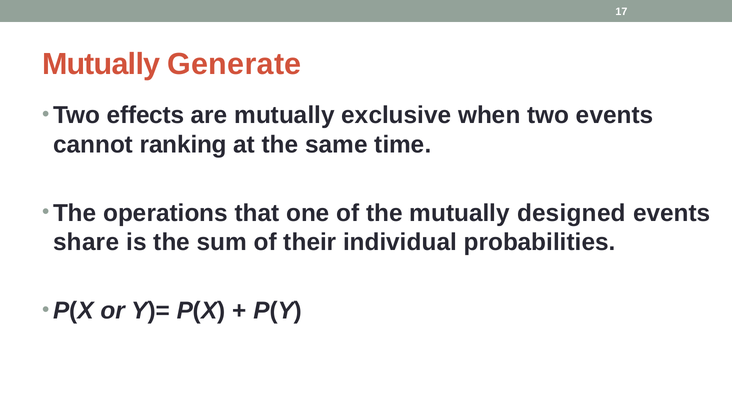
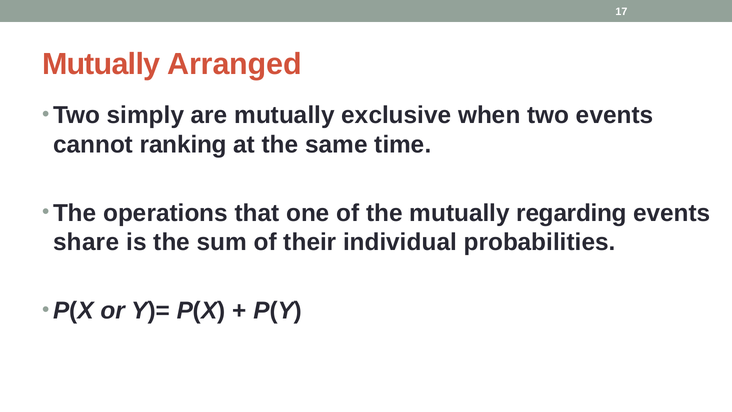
Generate: Generate -> Arranged (235, 64)
effects: effects -> simply (145, 115)
designed: designed -> regarding (572, 213)
